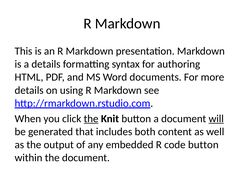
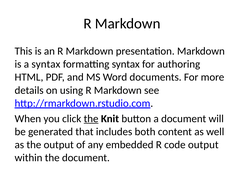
a details: details -> syntax (46, 64)
will underline: present -> none (216, 119)
code button: button -> output (203, 145)
